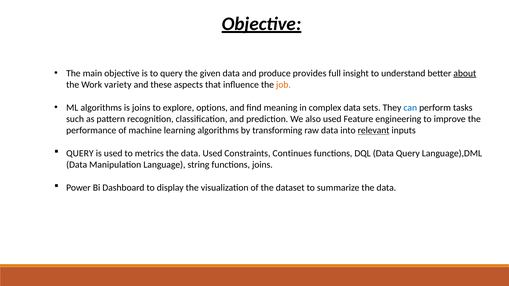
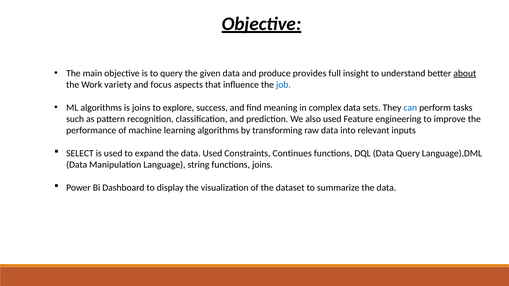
these: these -> focus (161, 85)
job colour: orange -> blue (283, 85)
options: options -> success (212, 108)
relevant underline: present -> none (374, 131)
QUERY: QUERY -> SELECT (80, 153)
metrics: metrics -> expand (149, 153)
